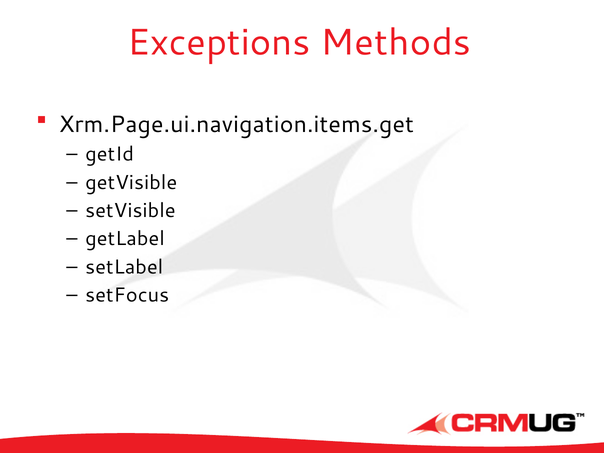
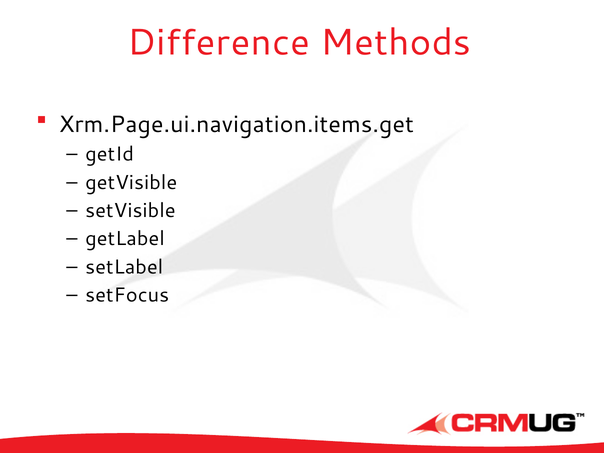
Exceptions: Exceptions -> Difference (219, 43)
